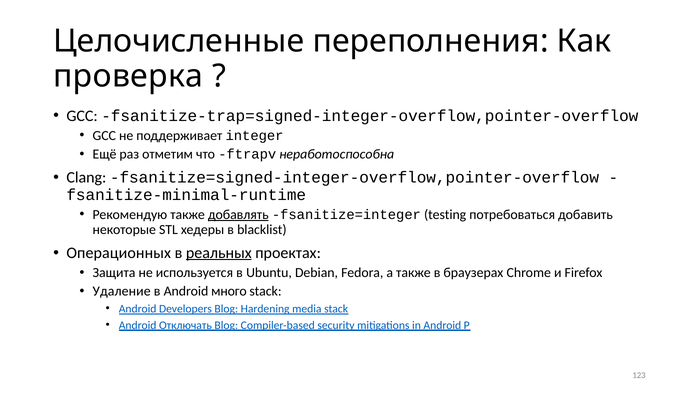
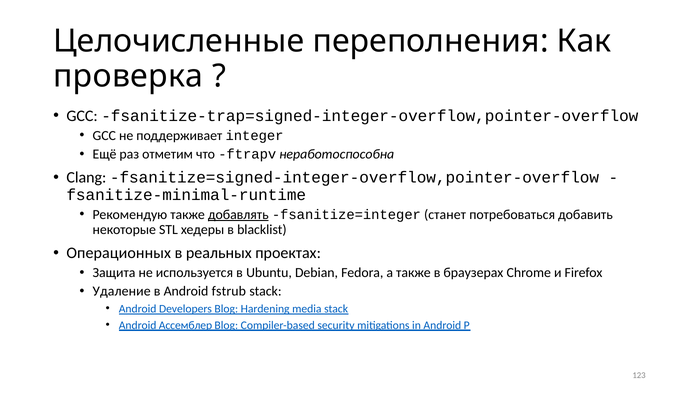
testing: testing -> станет (445, 215)
реальных underline: present -> none (219, 253)
много: много -> fstrub (229, 291)
Отключать: Отключать -> Ассемблер (185, 325)
